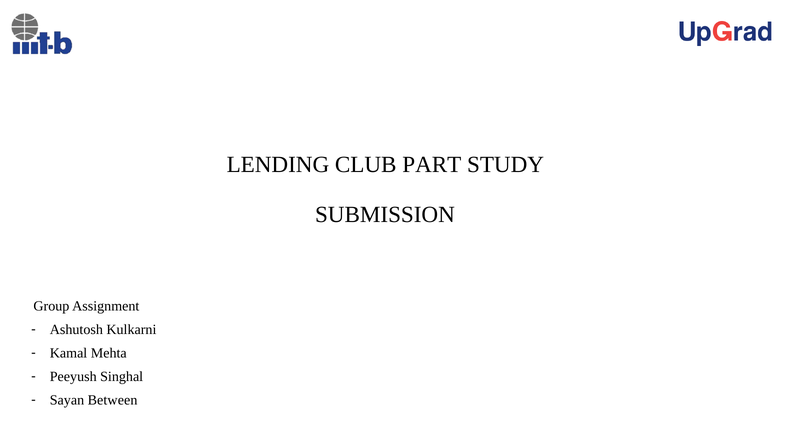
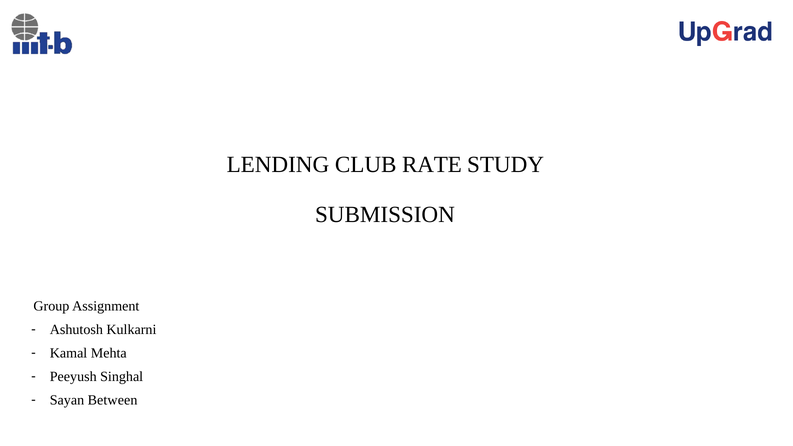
PART: PART -> RATE (432, 165)
